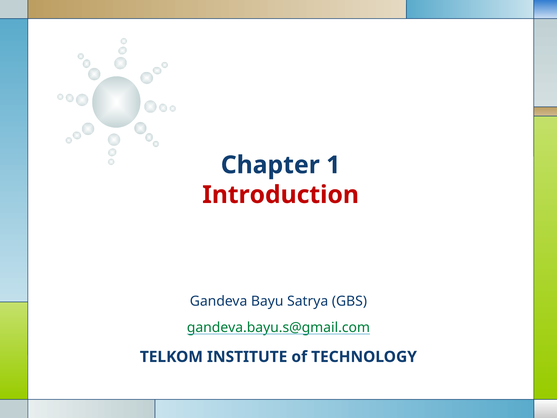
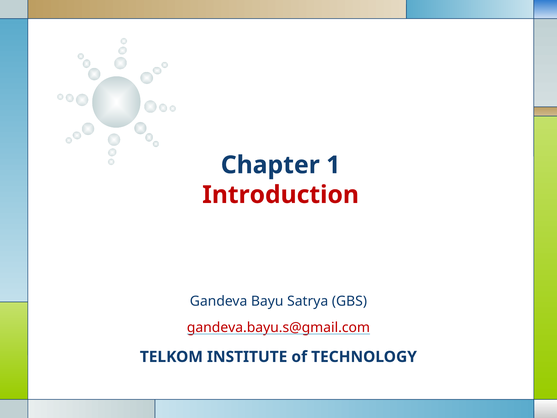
gandeva.bayu.s@gmail.com colour: green -> red (278, 327)
